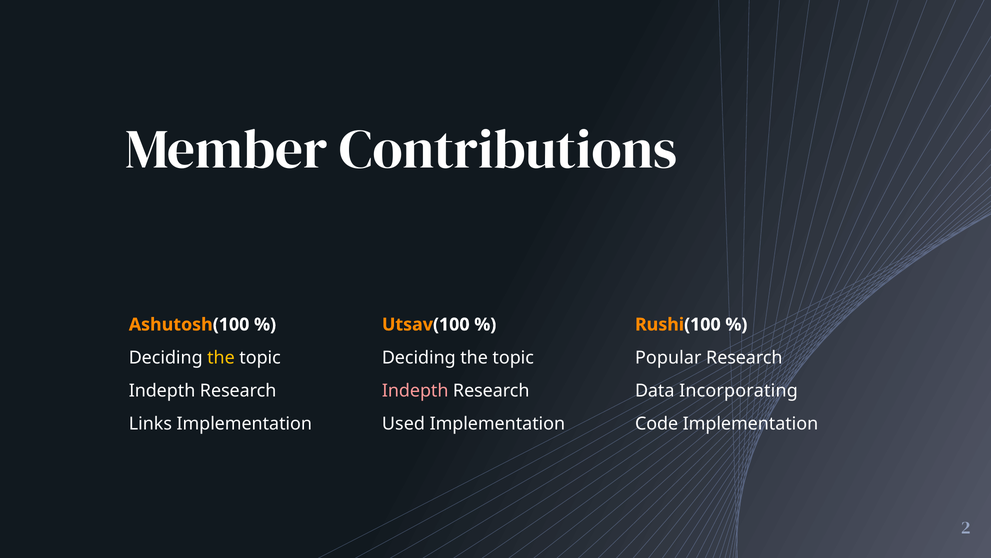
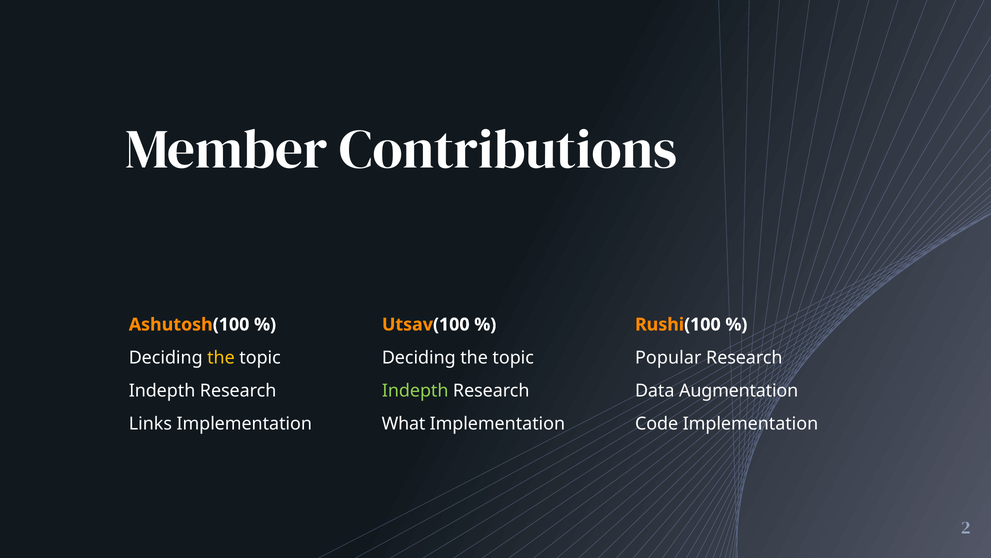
Indepth colour: pink -> light green (415, 390)
Incorporating: Incorporating -> Augmentation (739, 390)
Used: Used -> What (404, 423)
